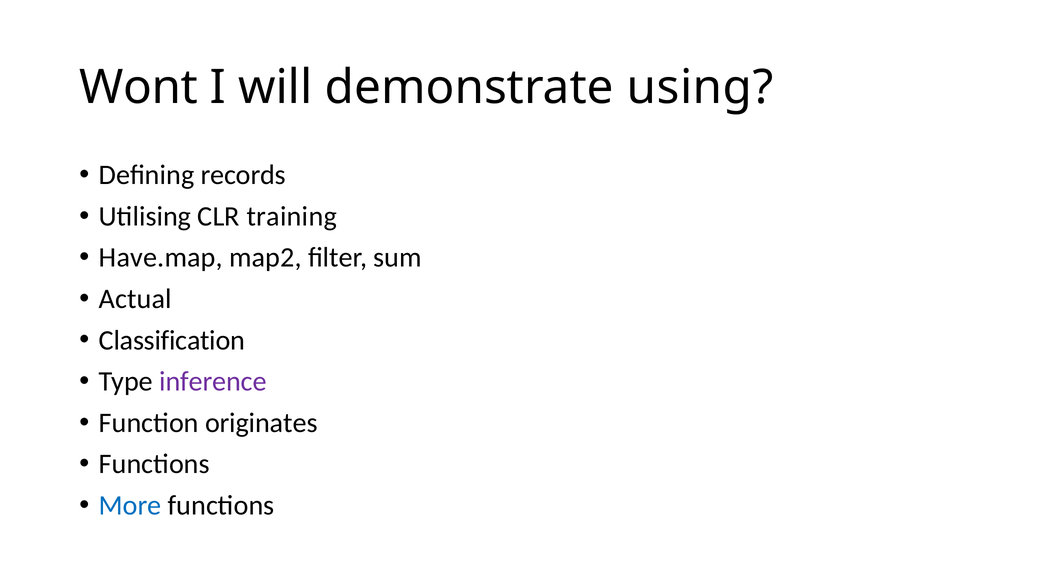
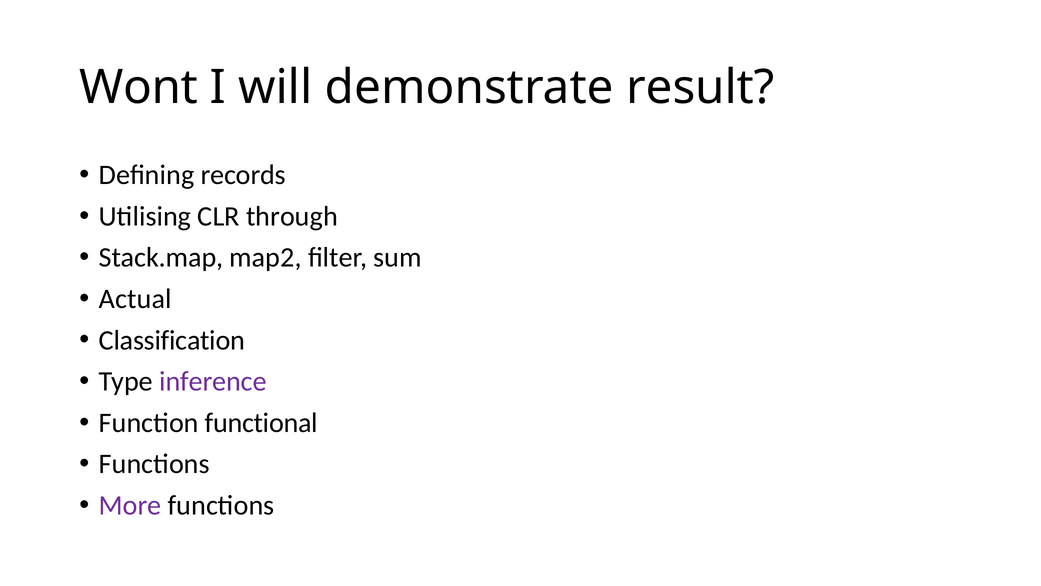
using: using -> result (700, 87)
training: training -> through (292, 216)
Have.map: Have.map -> Stack.map (161, 257)
originates: originates -> functional (261, 423)
More colour: blue -> purple (130, 505)
